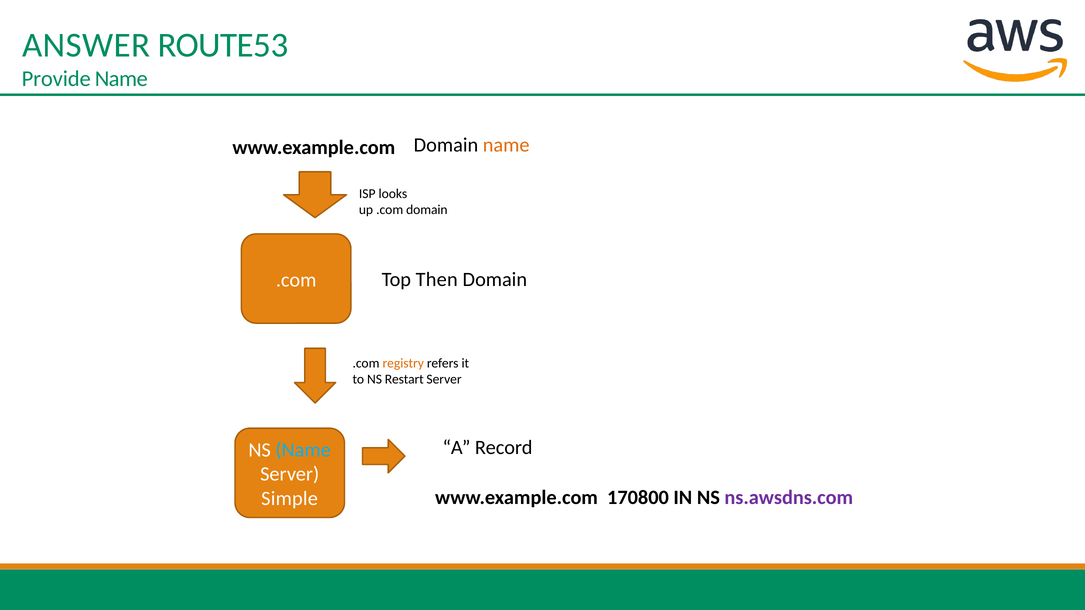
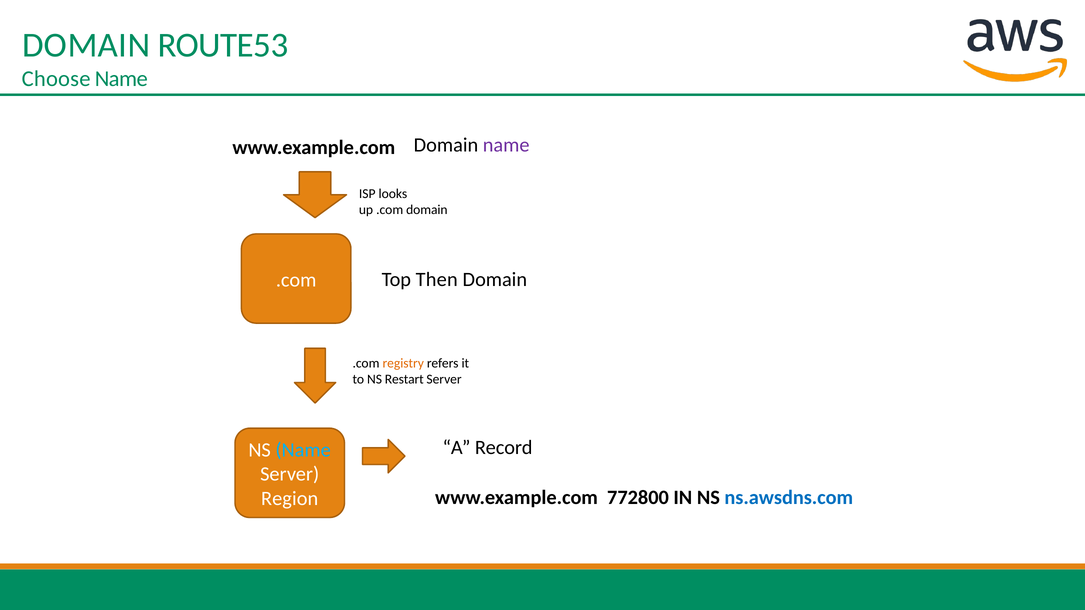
ANSWER: ANSWER -> DOMAIN (86, 45)
Provide: Provide -> Choose (56, 79)
name colour: orange -> purple (506, 145)
170800: 170800 -> 772800 (638, 498)
ns.awsdns.com colour: purple -> blue (789, 498)
Simple: Simple -> Region (290, 499)
